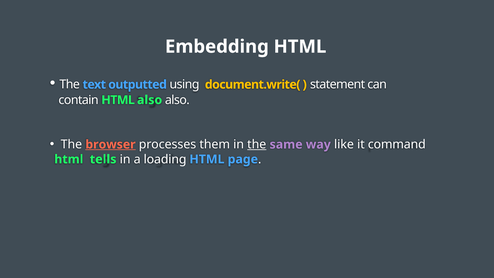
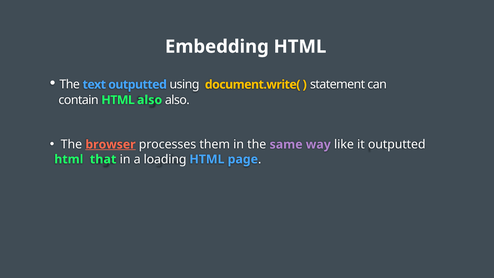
the underline: present -> none (257, 144)
it command: command -> outputted (397, 144)
tells: tells -> that (103, 159)
